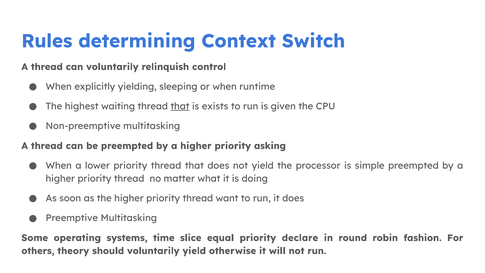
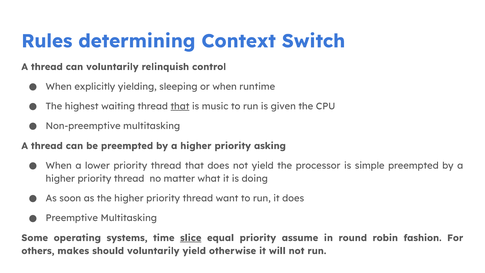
exists: exists -> music (215, 106)
slice underline: none -> present (191, 238)
declare: declare -> assume (300, 238)
theory: theory -> makes (73, 251)
